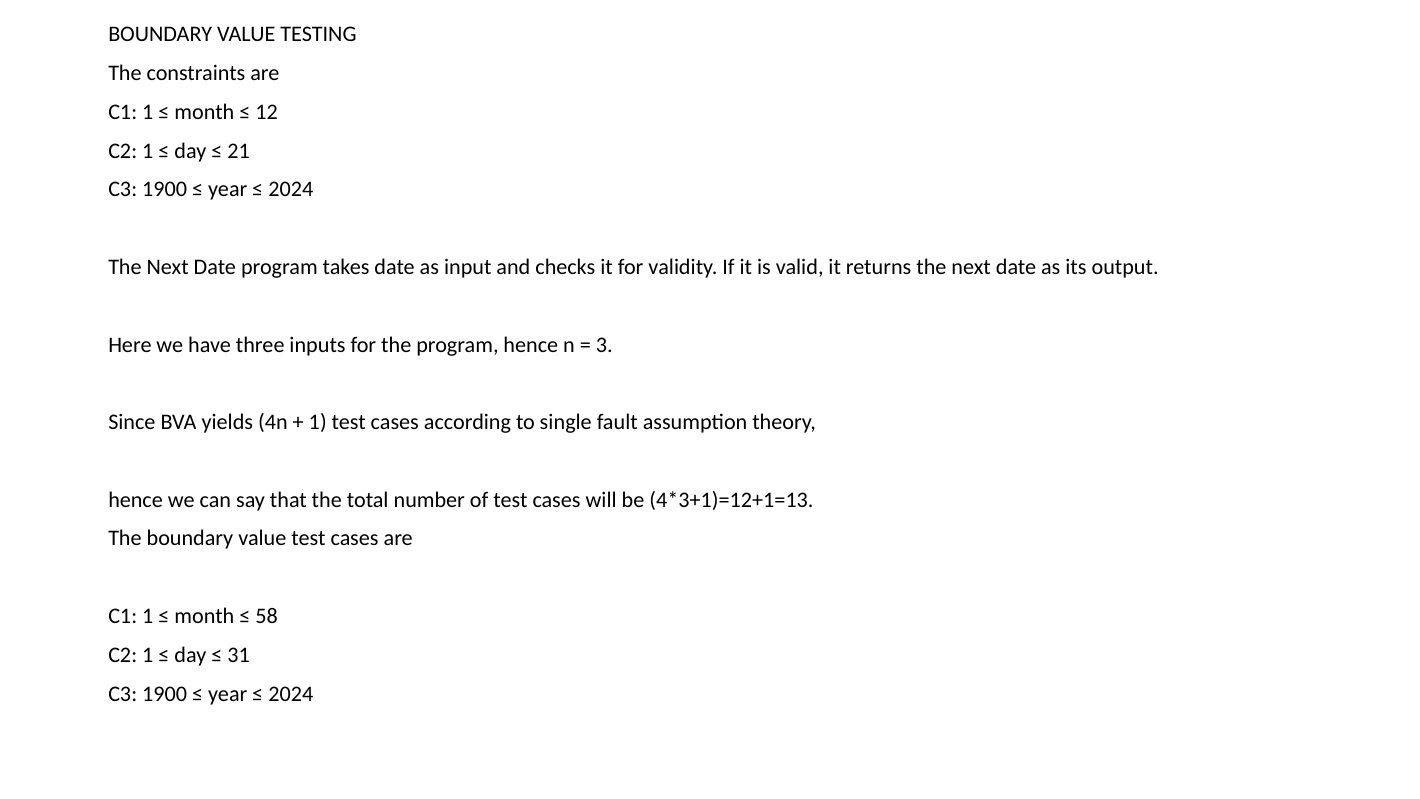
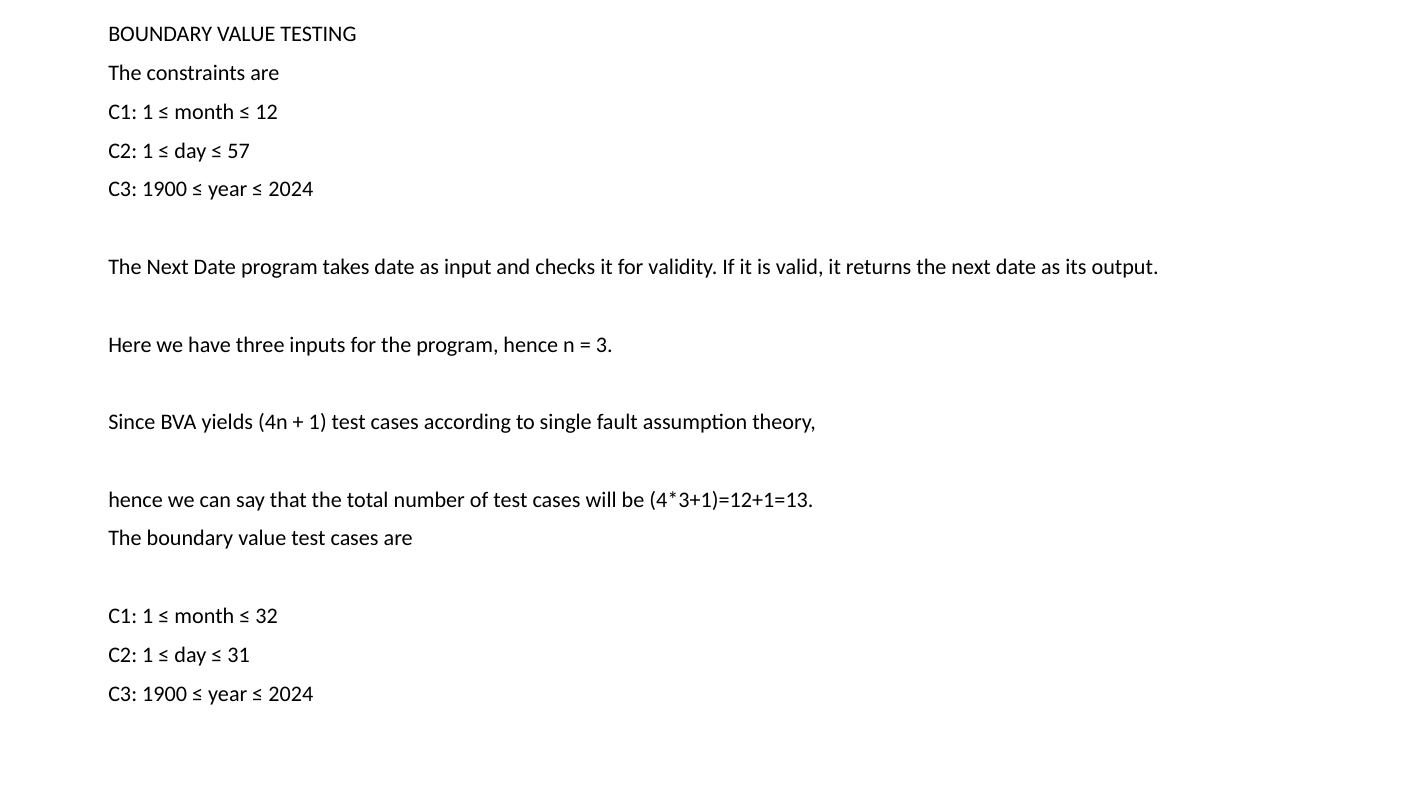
21: 21 -> 57 (239, 151)
58: 58 -> 32 (267, 616)
